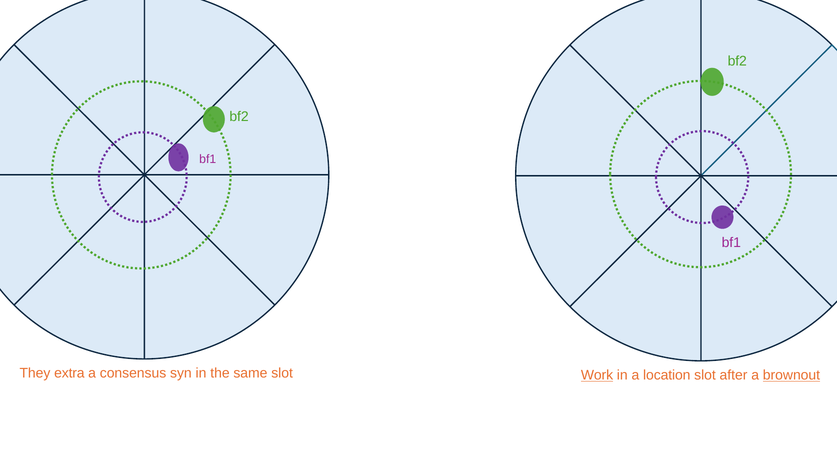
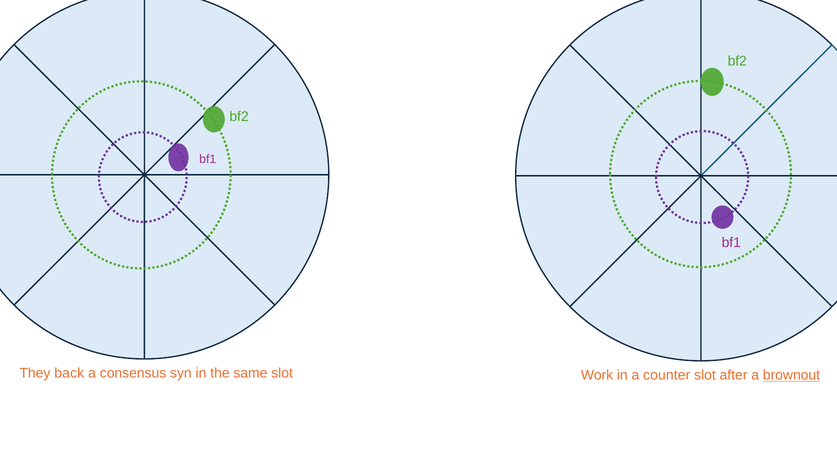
extra: extra -> back (69, 373)
Work underline: present -> none (597, 375)
location: location -> counter (667, 375)
